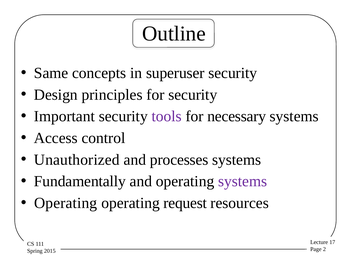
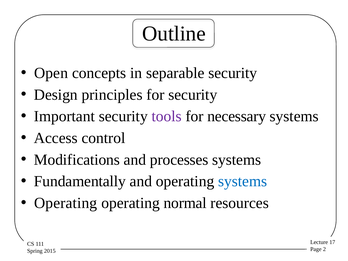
Same: Same -> Open (51, 73)
superuser: superuser -> separable (175, 73)
Unauthorized: Unauthorized -> Modifications (77, 160)
systems colour: purple -> blue (243, 181)
request: request -> normal (185, 203)
